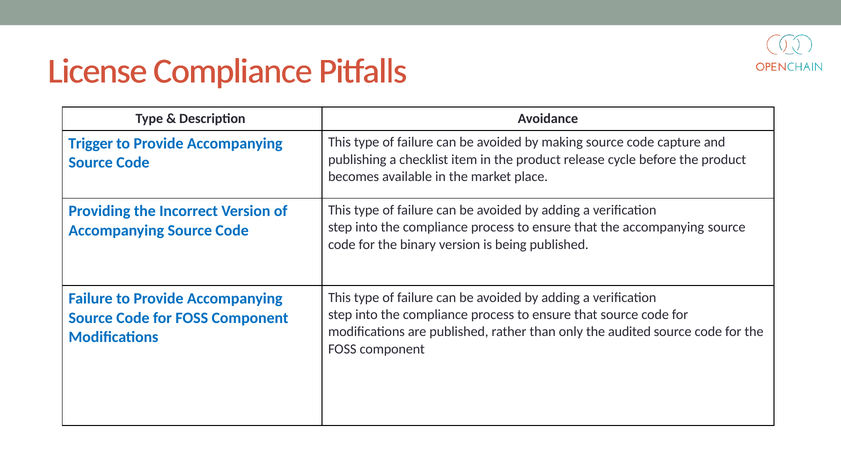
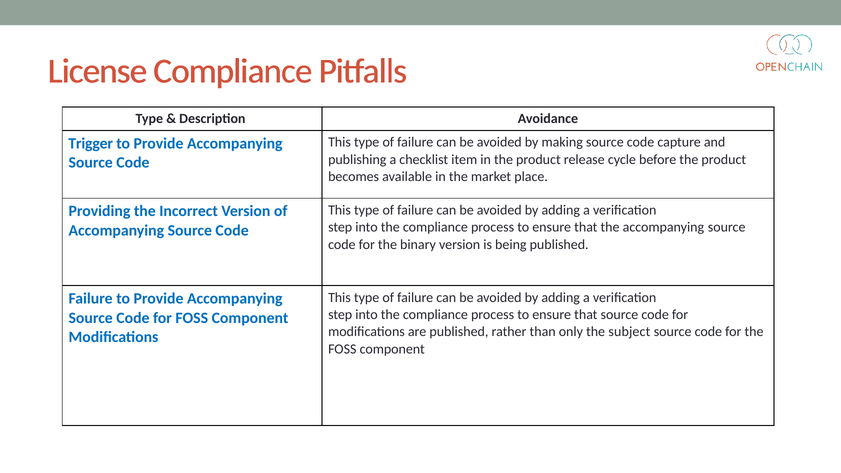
audited: audited -> subject (629, 332)
